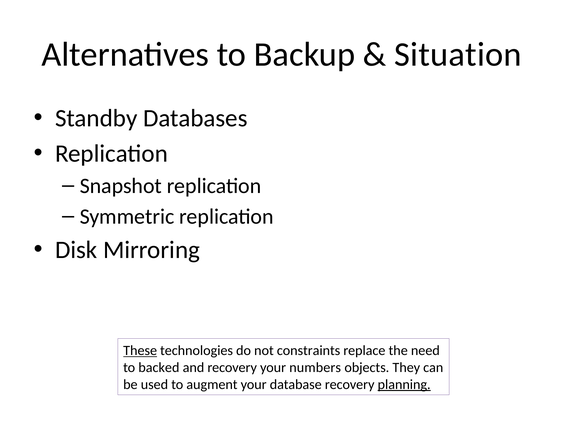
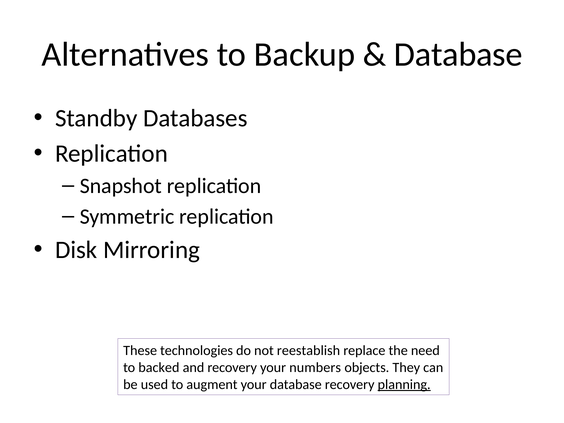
Situation: Situation -> Database (458, 55)
These underline: present -> none (140, 351)
constraints: constraints -> reestablish (309, 351)
